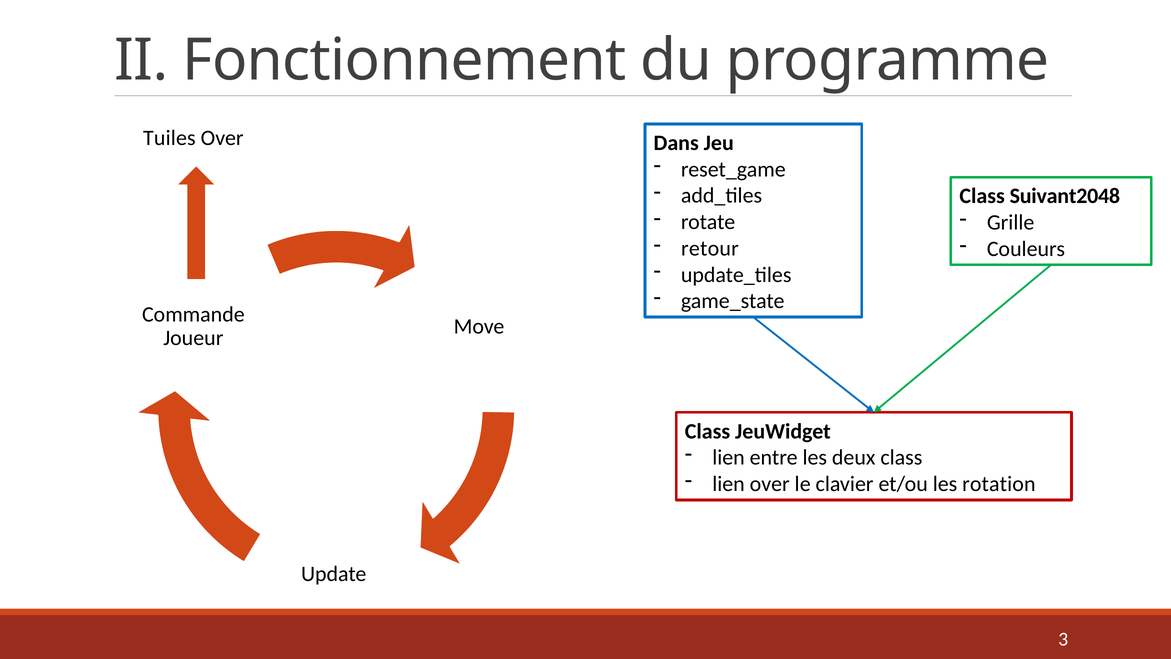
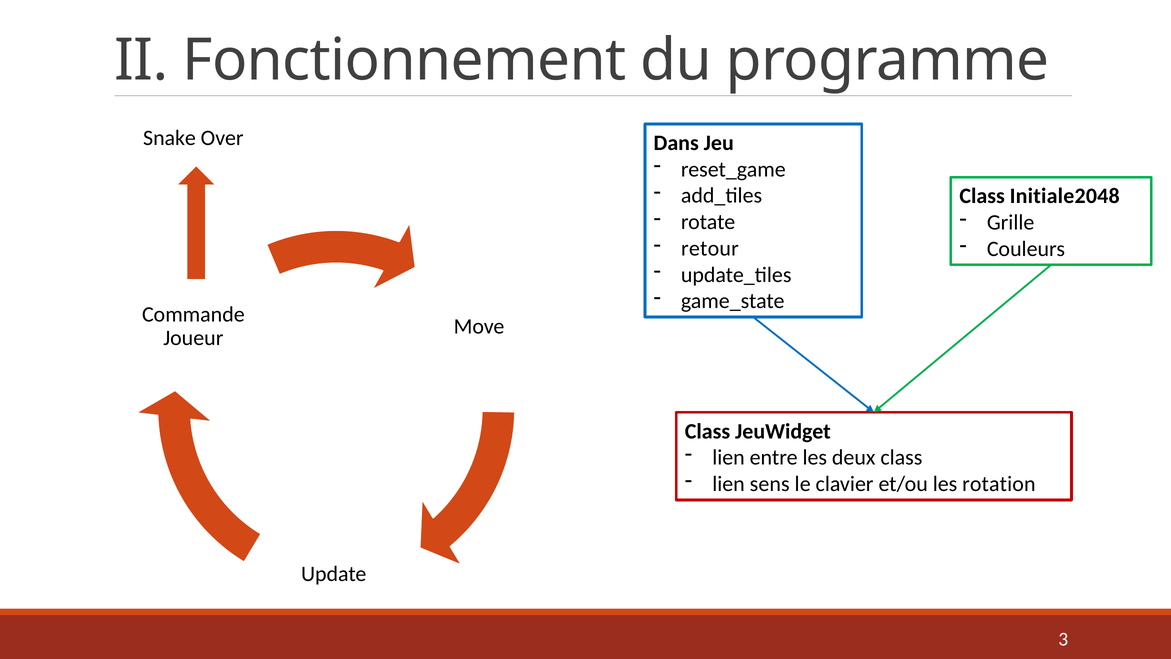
Tuiles: Tuiles -> Snake (170, 138)
Suivant2048: Suivant2048 -> Initiale2048 (1065, 196)
lien over: over -> sens (770, 484)
